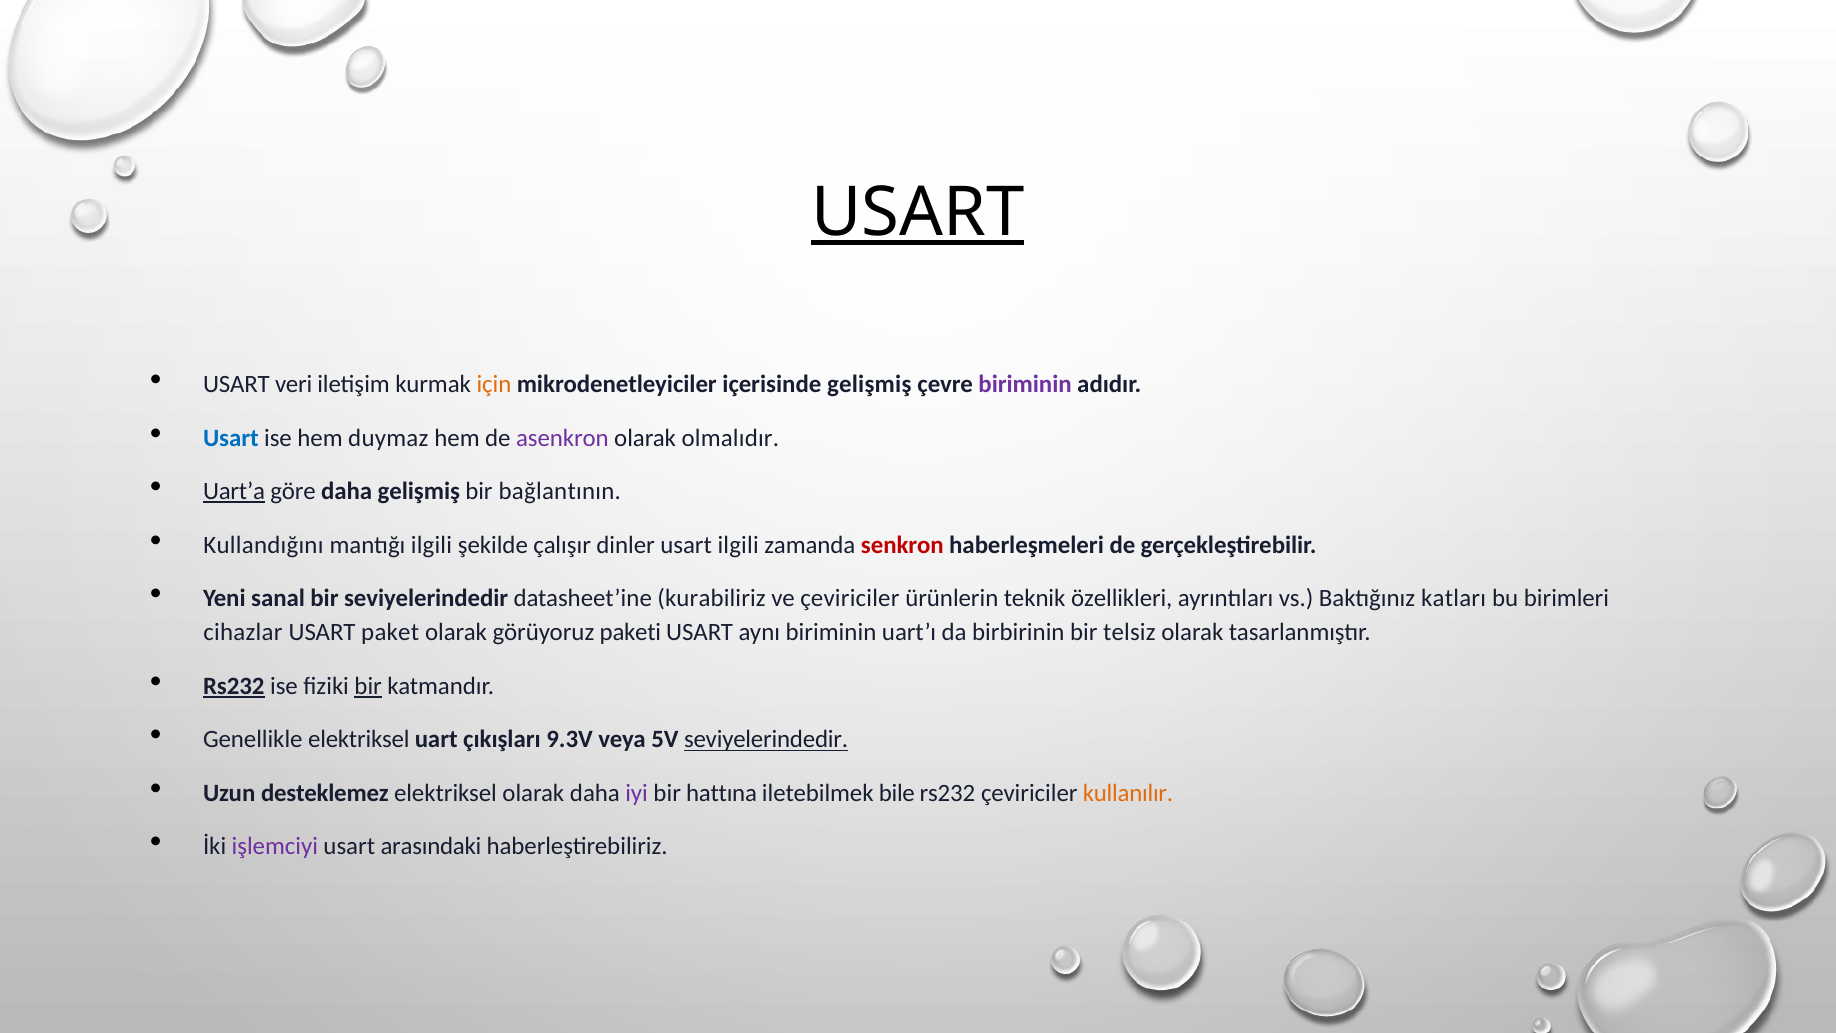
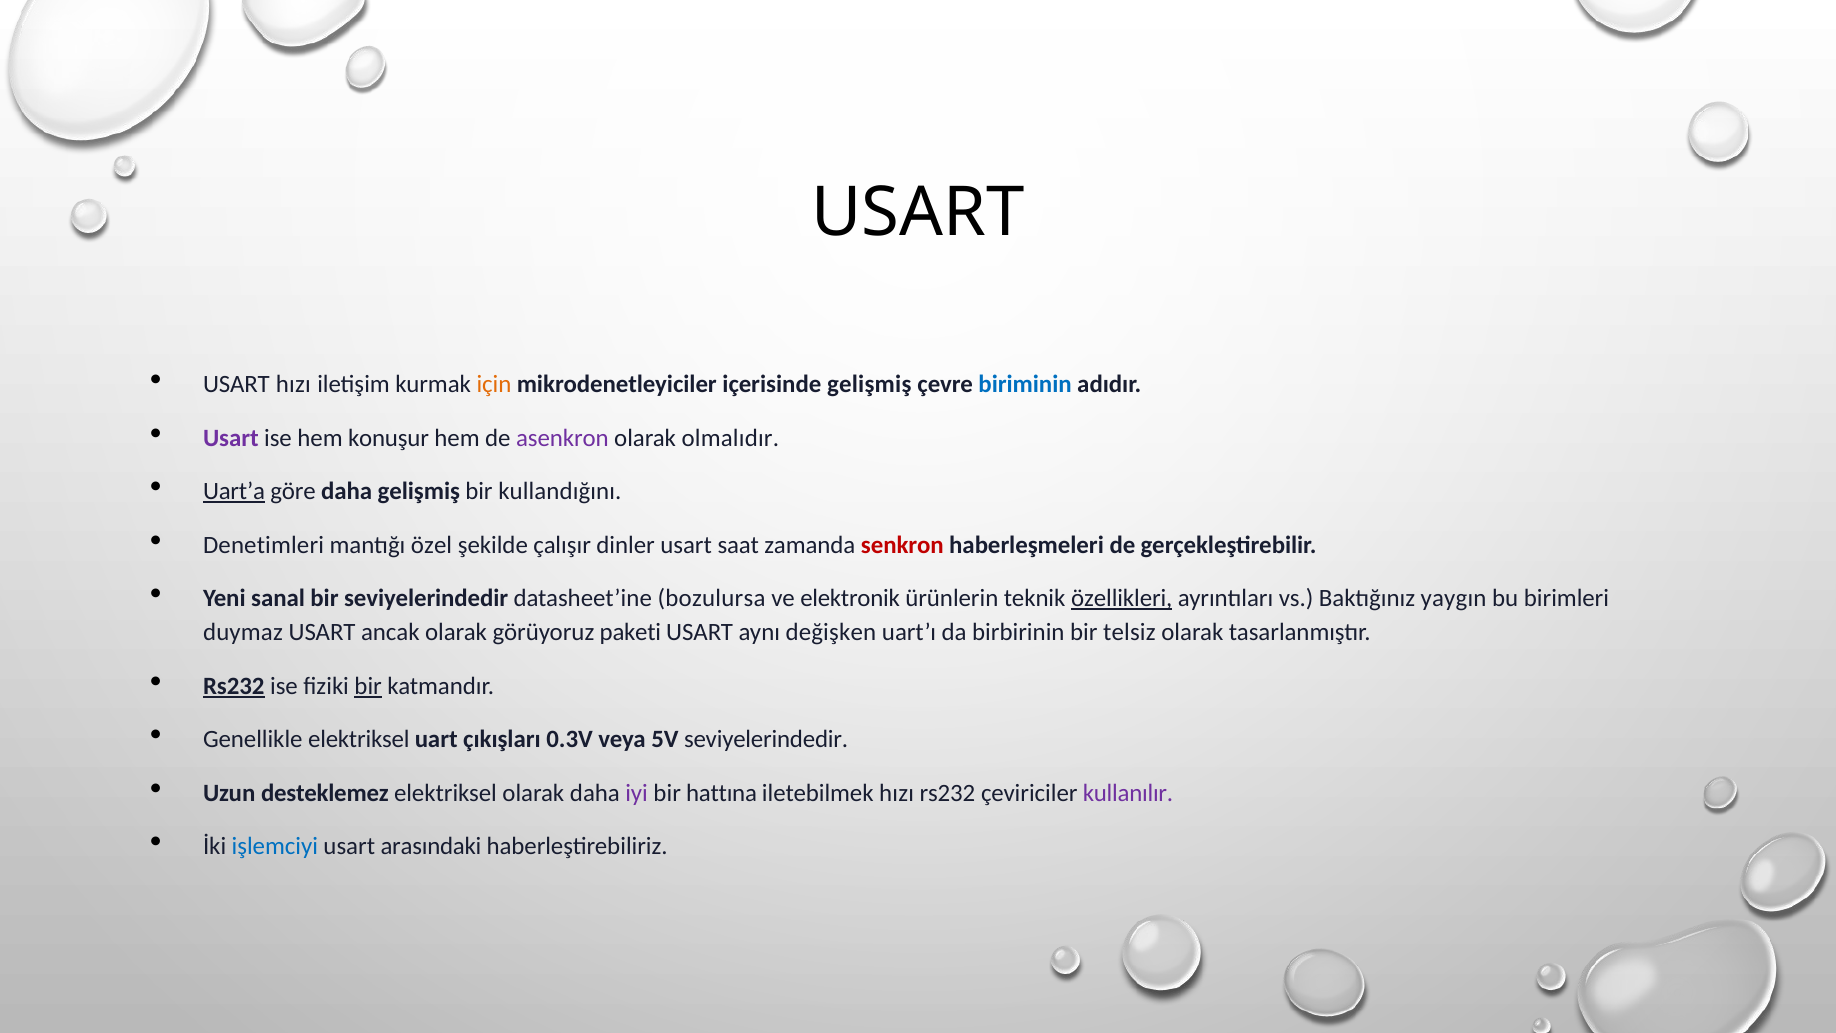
USART underline: present -> none (918, 213)
USART veri: veri -> hızı (293, 384)
biriminin colour: purple -> blue (1025, 384)
Usart colour: blue -> purple (231, 438)
duymaz: duymaz -> konuşur (389, 438)
bağlantının: bağlantının -> kullandığını (560, 491)
Kullandığını: Kullandığını -> Denetimleri (264, 545)
mantığı ilgili: ilgili -> özel (432, 545)
usart ilgili: ilgili -> saat (738, 545)
kurabiliriz: kurabiliriz -> bozulursa (712, 598)
ve çeviriciler: çeviriciler -> elektronik (850, 598)
özellikleri underline: none -> present (1122, 598)
katları: katları -> yaygın (1454, 598)
cihazlar: cihazlar -> duymaz (243, 633)
paket: paket -> ancak (390, 633)
aynı biriminin: biriminin -> değişken (831, 633)
9.3V: 9.3V -> 0.3V (570, 739)
seviyelerindedir underline: present -> none (766, 739)
iletebilmek bile: bile -> hızı (897, 793)
kullanılır colour: orange -> purple (1128, 793)
işlemciyi colour: purple -> blue (275, 846)
